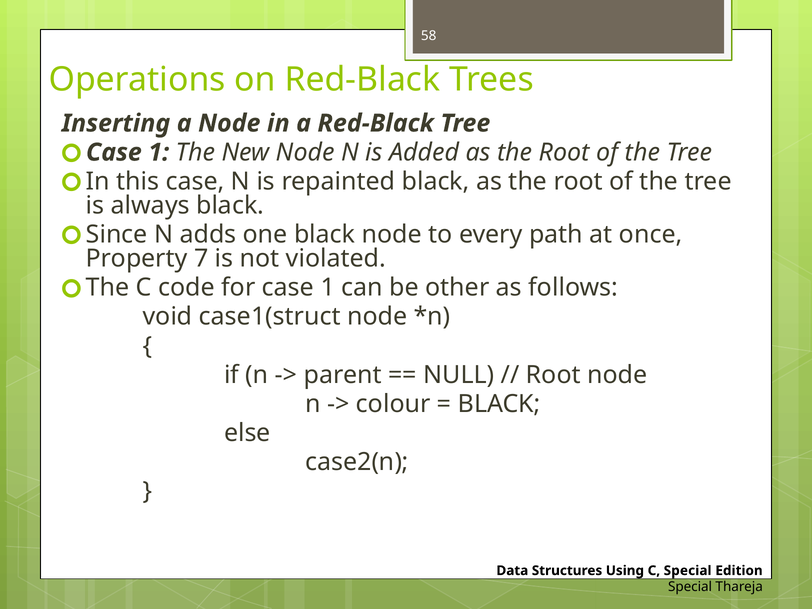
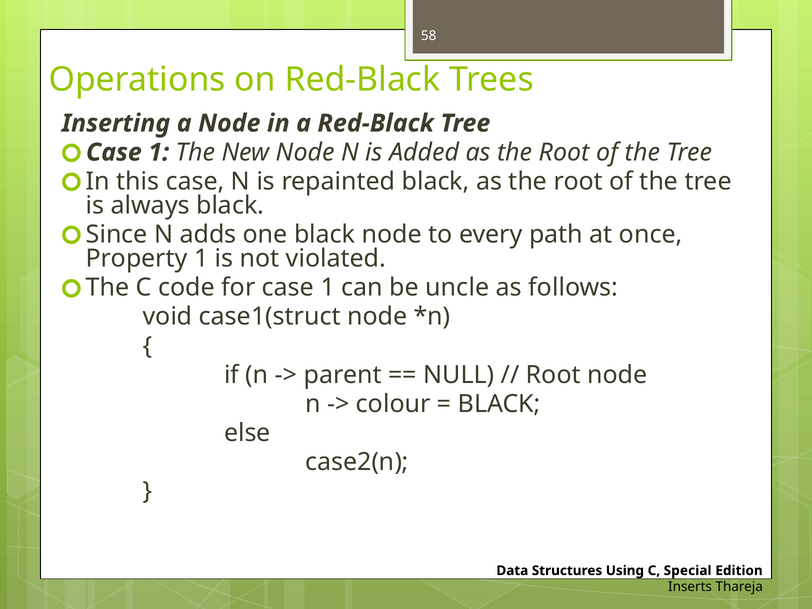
Property 7: 7 -> 1 (201, 259)
other: other -> uncle (457, 288)
Special: Special -> Inserts (690, 587)
